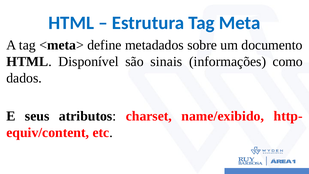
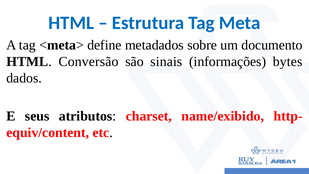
Disponível: Disponível -> Conversão (89, 61)
como: como -> bytes (288, 61)
